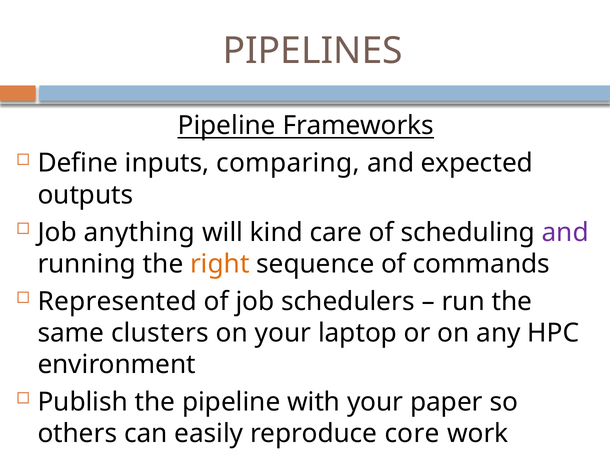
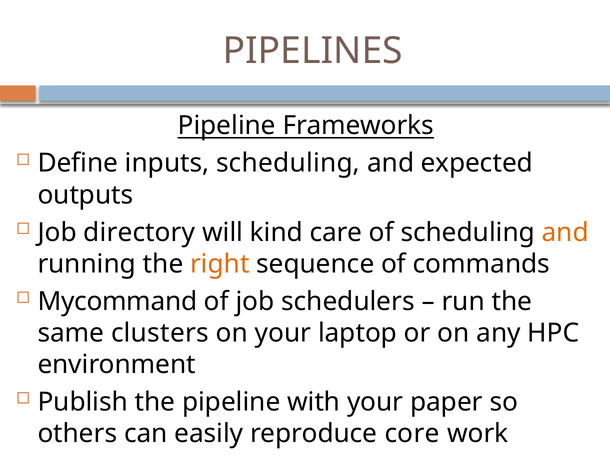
inputs comparing: comparing -> scheduling (288, 163)
anything: anything -> directory (139, 232)
and colour: purple -> orange (565, 232)
Represented: Represented -> Mycommand (117, 301)
